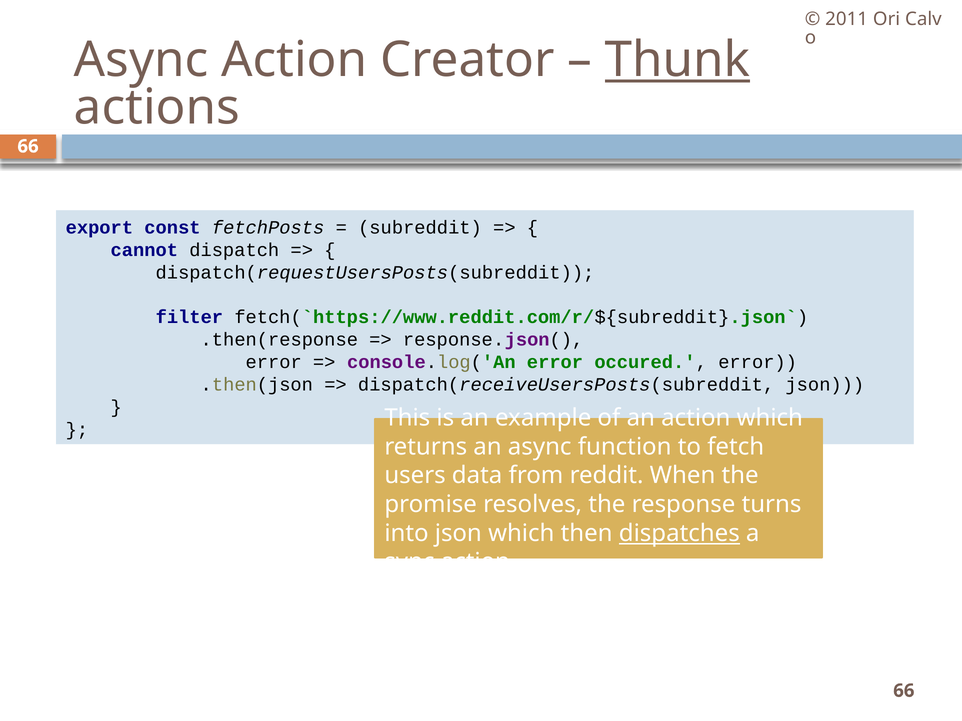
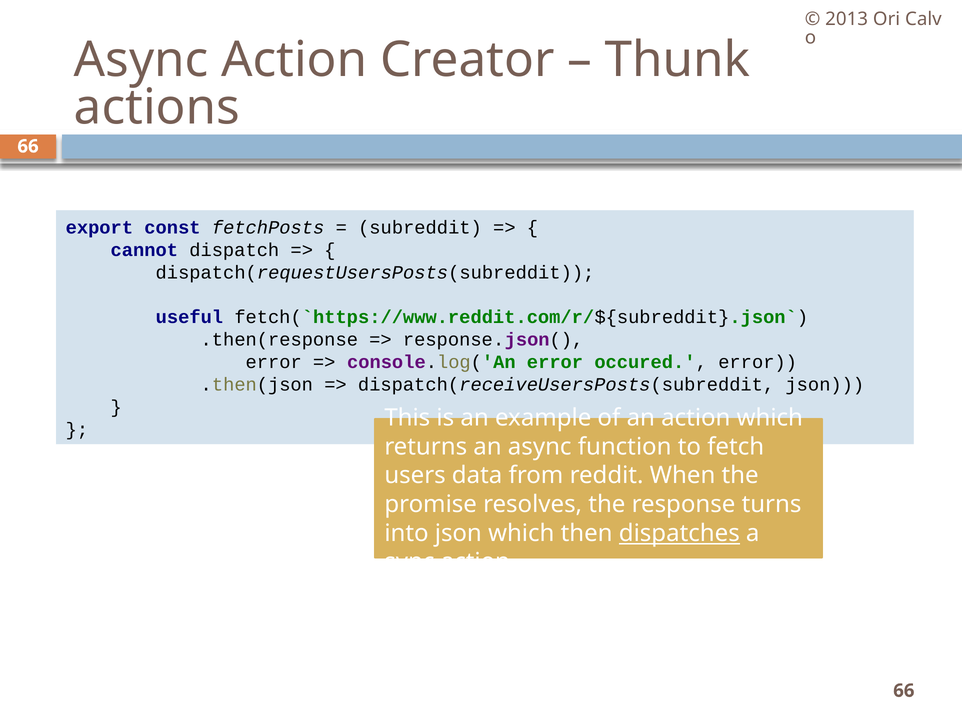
2011: 2011 -> 2013 (847, 19)
Thunk underline: present -> none (677, 60)
filter: filter -> useful (189, 317)
